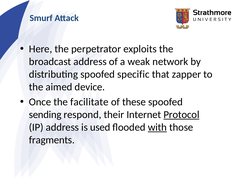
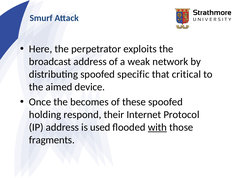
zapper: zapper -> critical (186, 74)
facilitate: facilitate -> becomes (89, 102)
sending: sending -> holding (45, 114)
Protocol underline: present -> none (181, 114)
